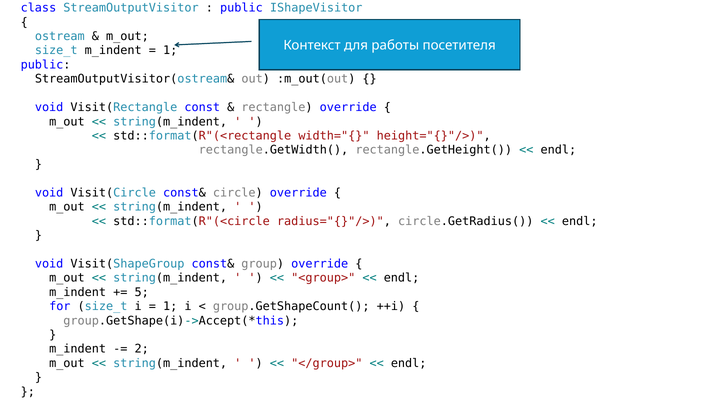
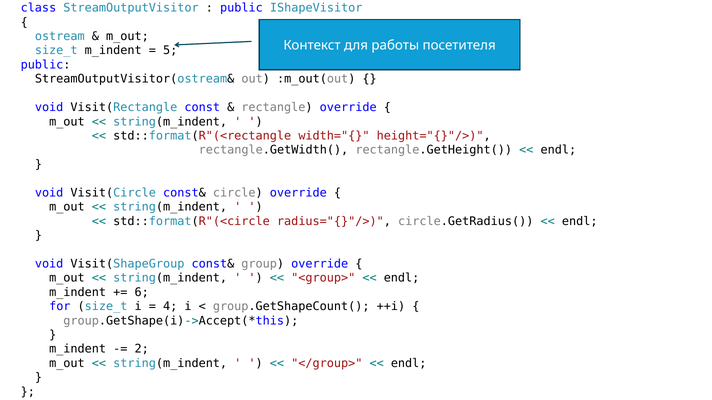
1: 1 -> 5 (170, 51)
5: 5 -> 6 (142, 293)
1: 1 -> 4 (170, 307)
